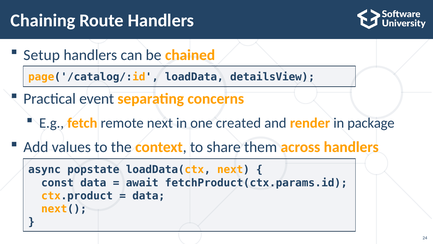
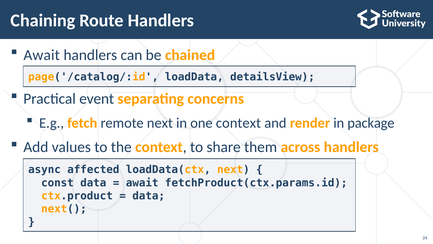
Setup: Setup -> Await (42, 55)
one created: created -> context (238, 123)
popstate: popstate -> affected (93, 169)
